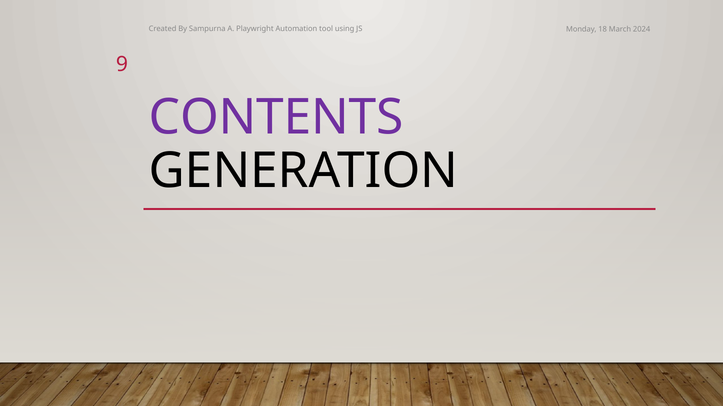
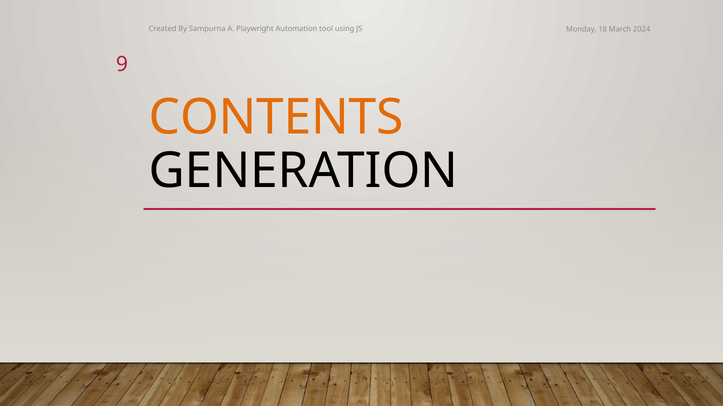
CONTENTS colour: purple -> orange (276, 117)
